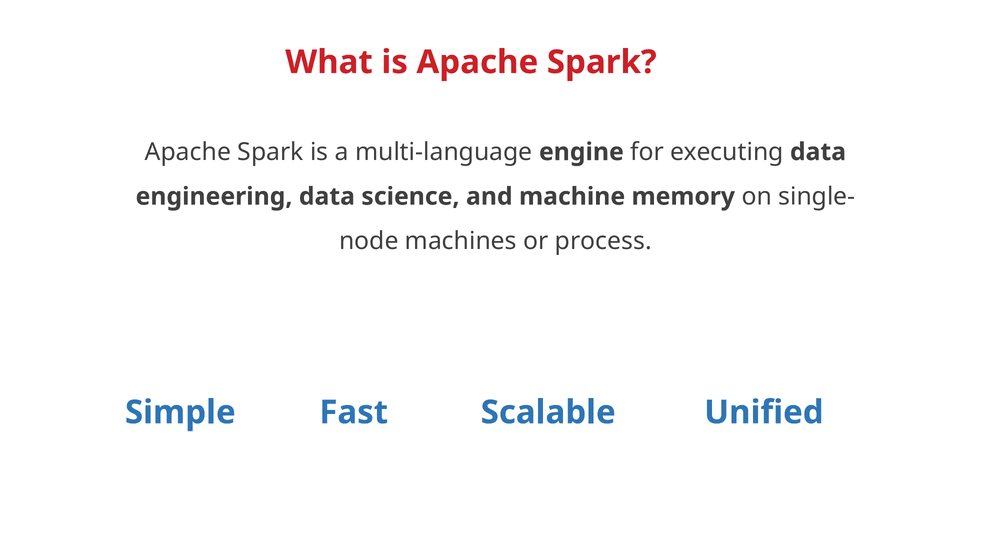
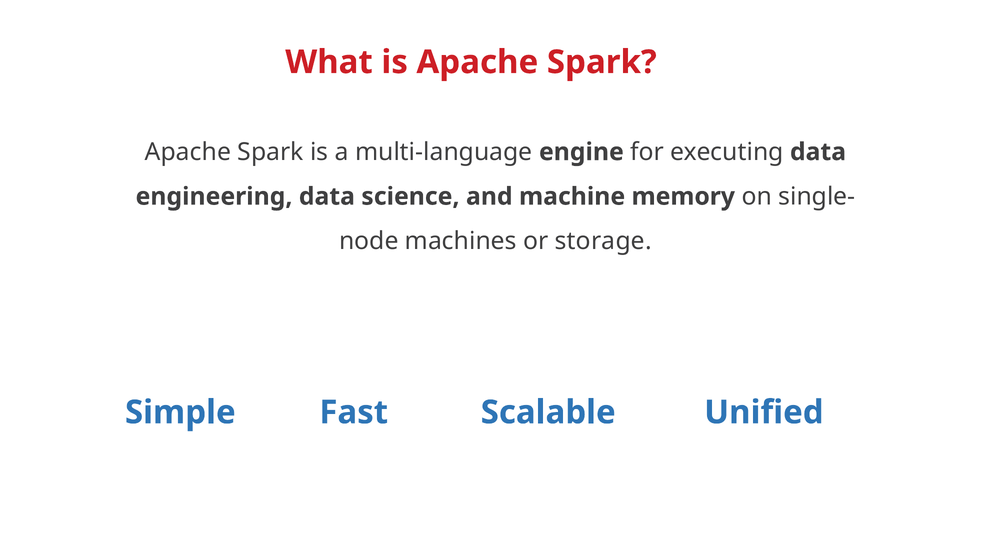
process: process -> storage (603, 241)
